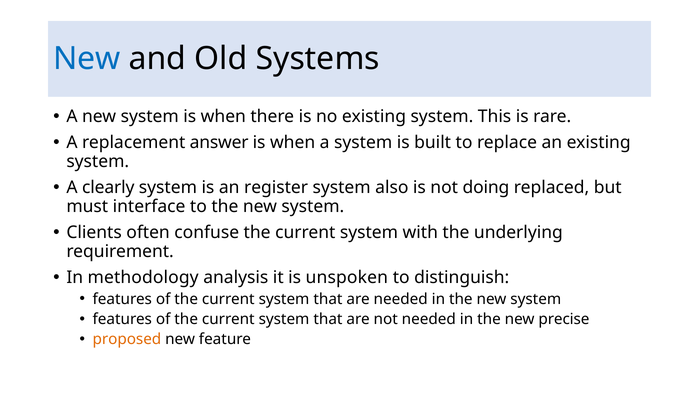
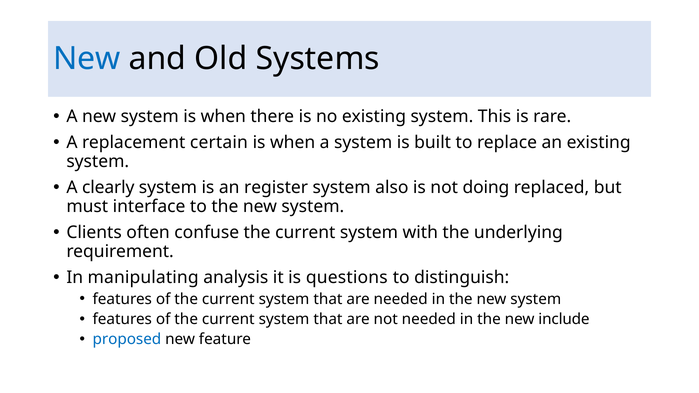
answer: answer -> certain (219, 143)
methodology: methodology -> manipulating (143, 278)
unspoken: unspoken -> questions (347, 278)
precise: precise -> include (564, 319)
proposed colour: orange -> blue (127, 339)
